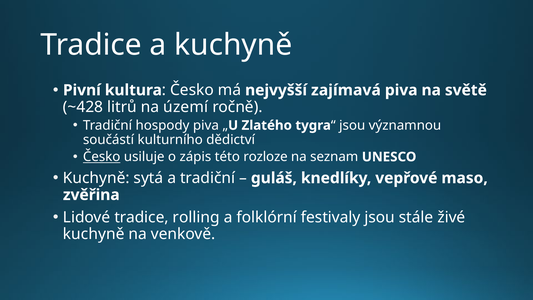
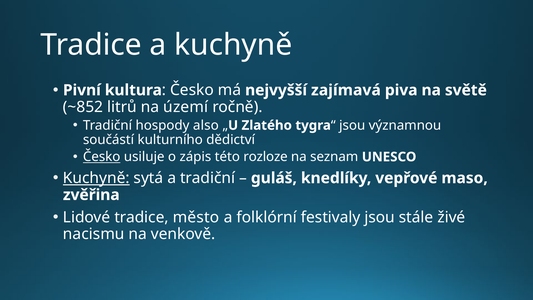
~428: ~428 -> ~852 (83, 107)
hospody piva: piva -> also (206, 125)
Kuchyně underline: none -> present (96, 178)
rolling: rolling -> město (196, 217)
kuchyně: kuchyně -> nacismu (94, 234)
